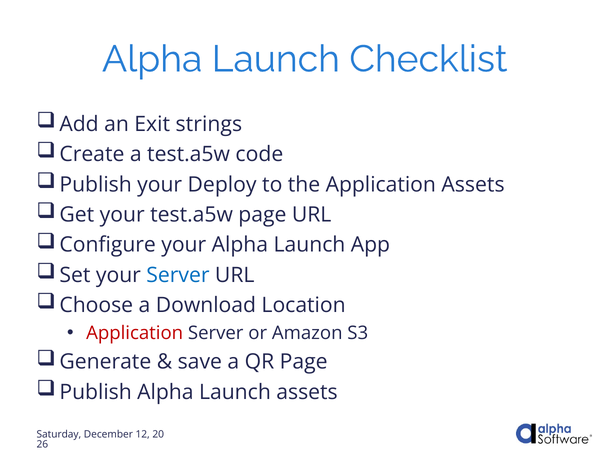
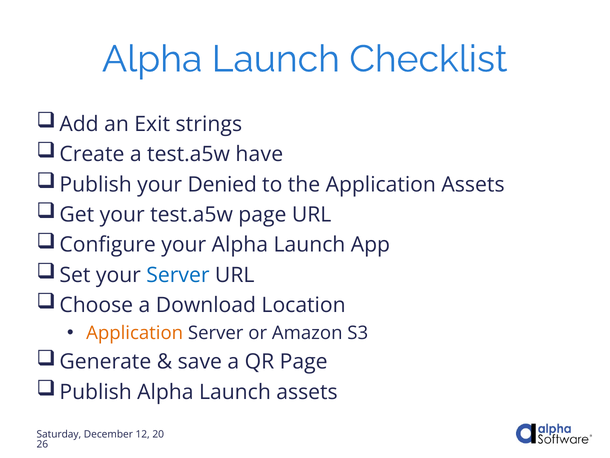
code: code -> have (259, 154)
Deploy: Deploy -> Denied (222, 184)
Application colour: red -> orange (135, 333)
